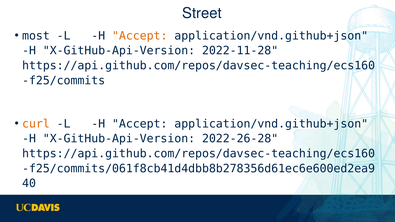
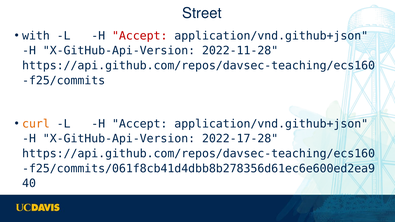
most: most -> with (36, 36)
Accept colour: orange -> red (140, 36)
2022-26-28: 2022-26-28 -> 2022-17-28 (240, 139)
